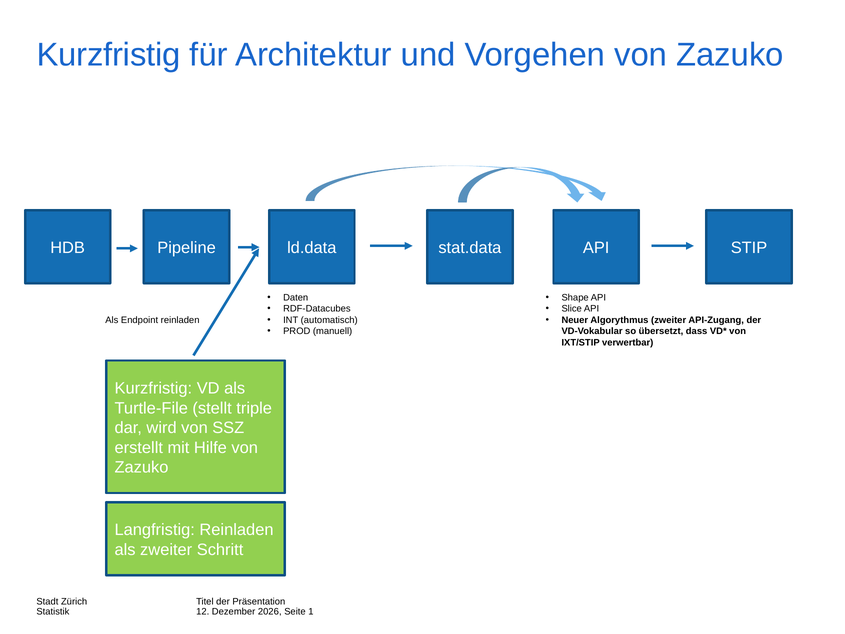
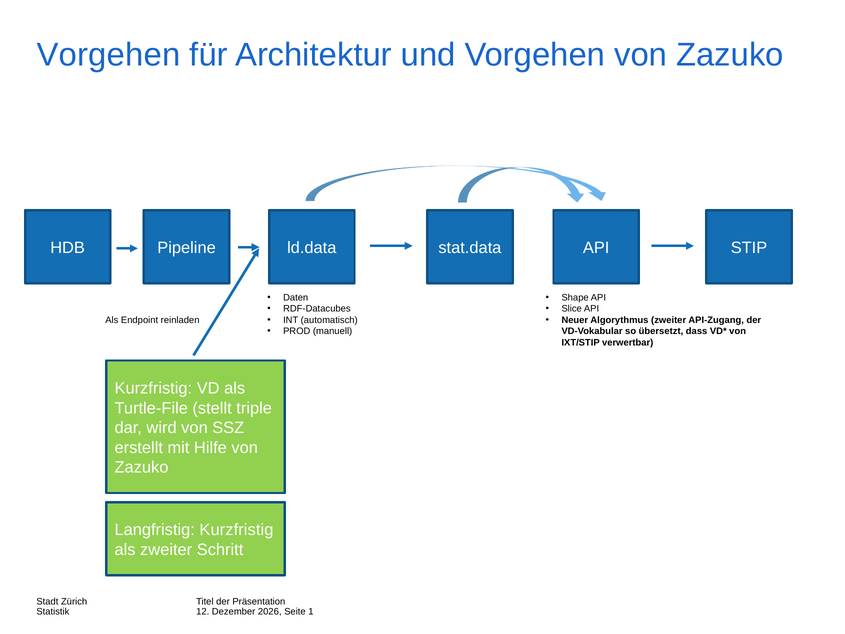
Kurzfristig: Kurzfristig -> Vorgehen (108, 55)
Langfristig Reinladen: Reinladen -> Kurzfristig (236, 530)
